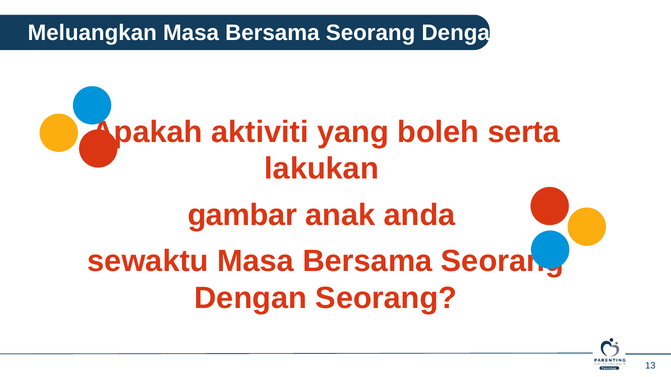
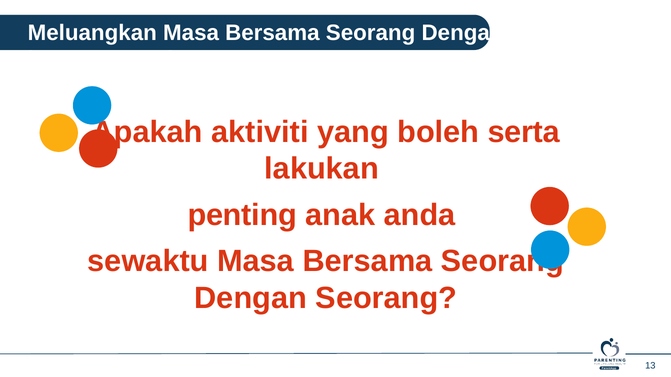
gambar: gambar -> penting (242, 215)
